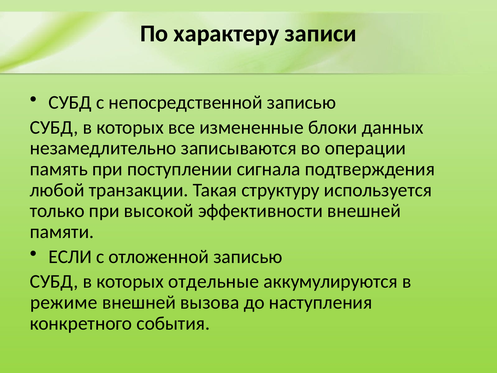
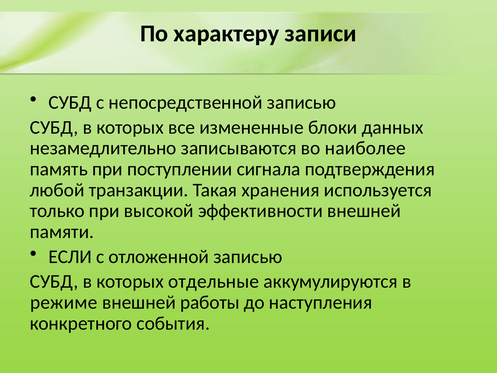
операции: операции -> наиболее (365, 148)
структуру: структуру -> хранения (281, 190)
вызова: вызова -> работы (210, 302)
